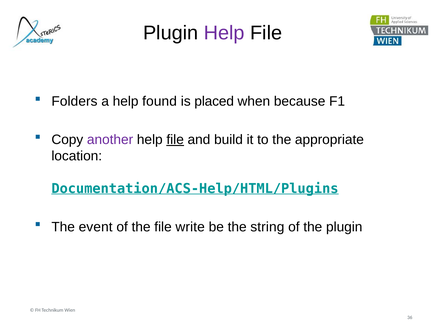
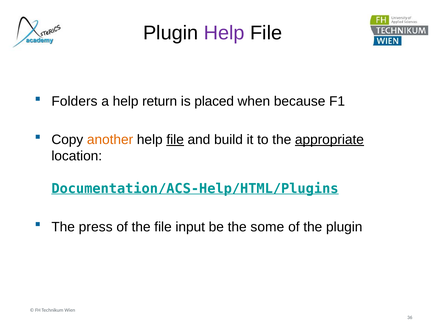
found: found -> return (160, 102)
another colour: purple -> orange (110, 140)
appropriate underline: none -> present (329, 140)
event: event -> press (96, 227)
write: write -> input (190, 227)
string: string -> some (267, 227)
